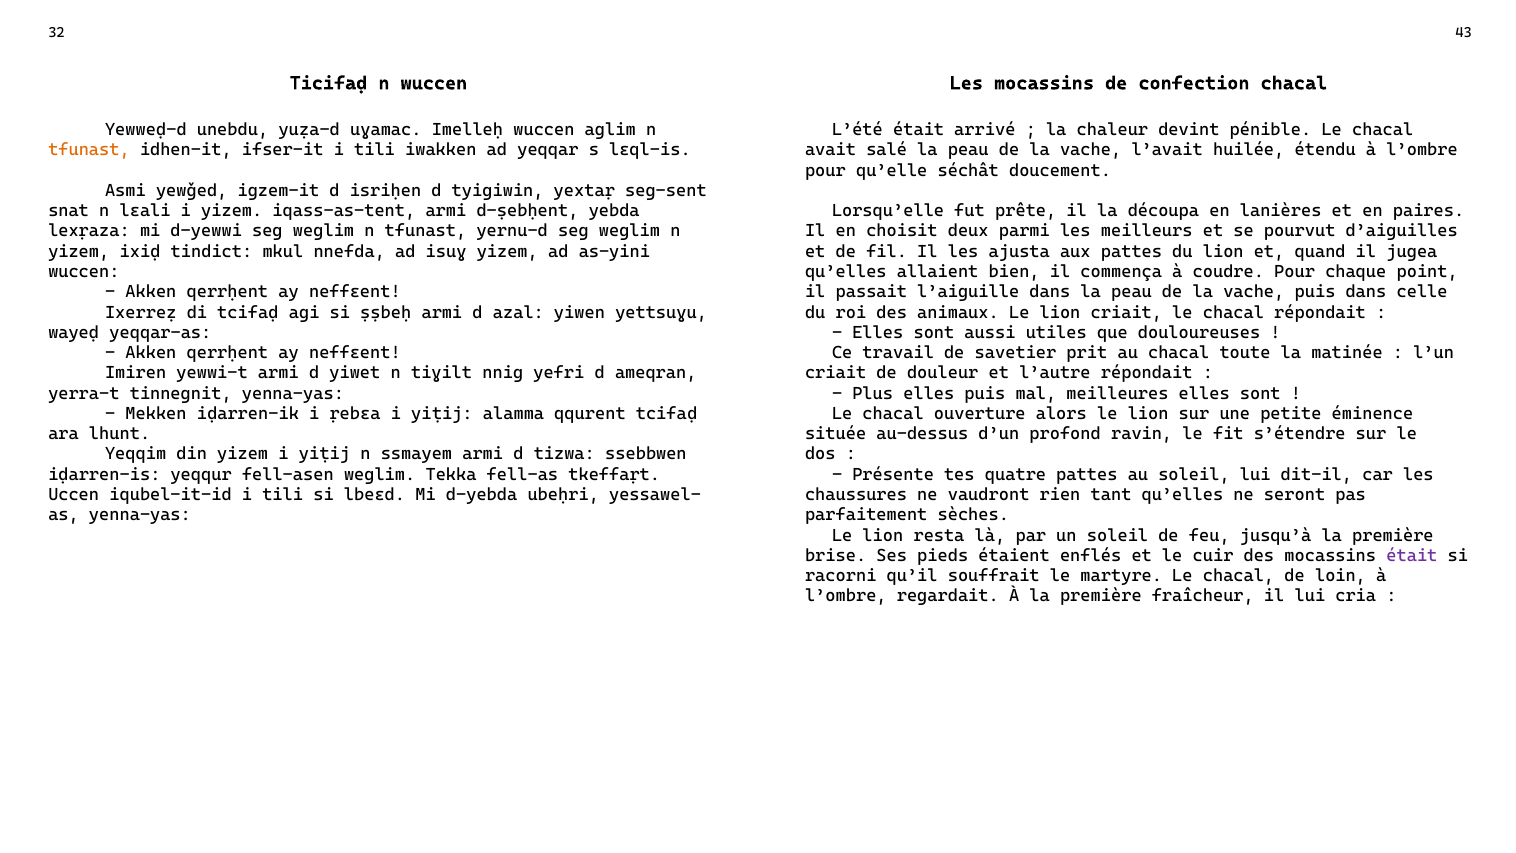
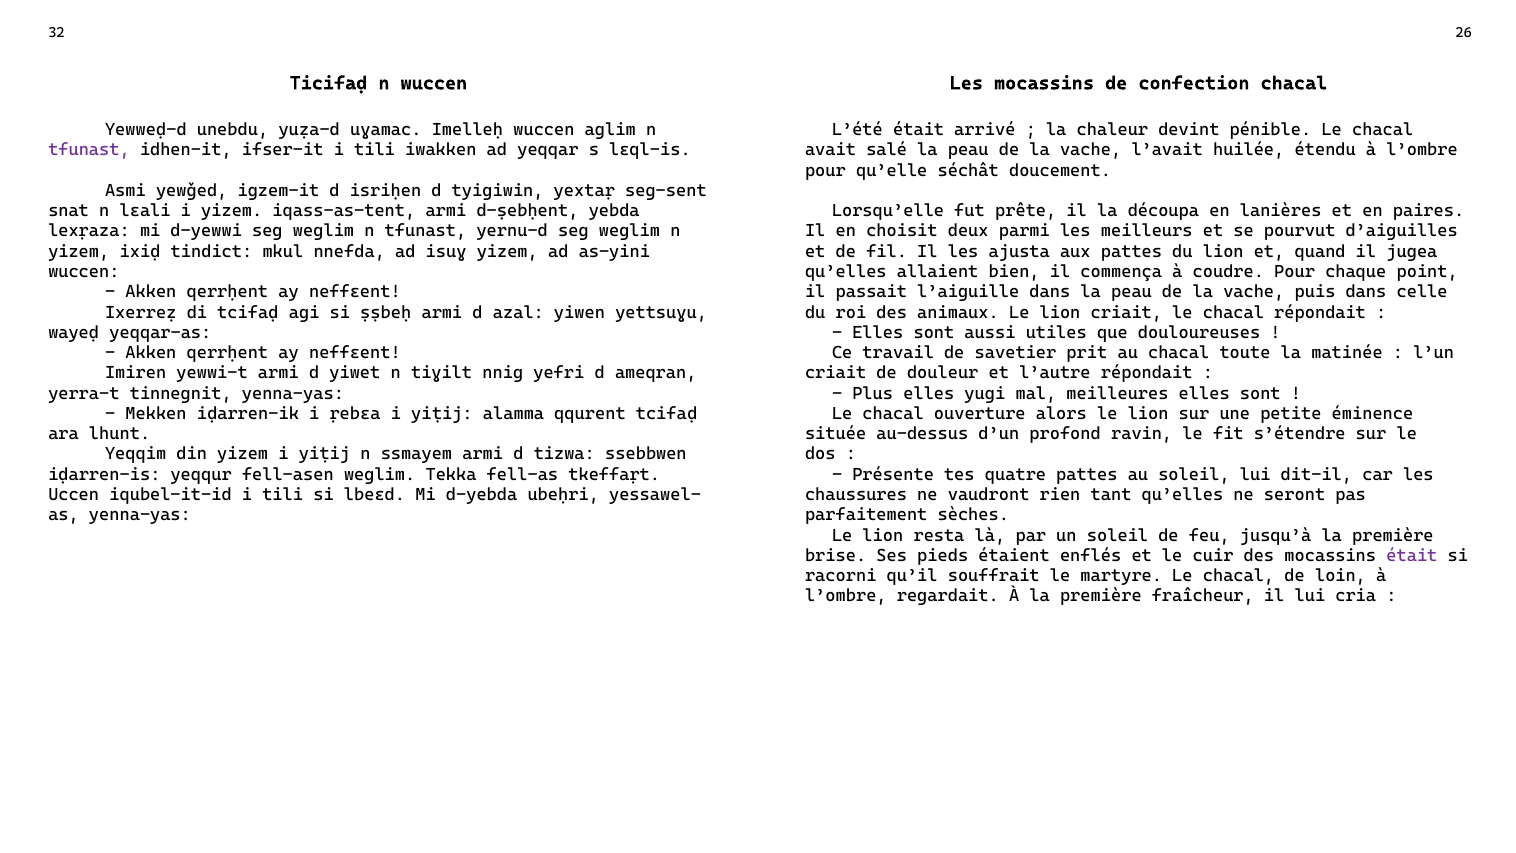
43: 43 -> 26 (1464, 33)
tfunast colour: orange -> purple (89, 150)
elles puis: puis -> yugi (985, 393)
